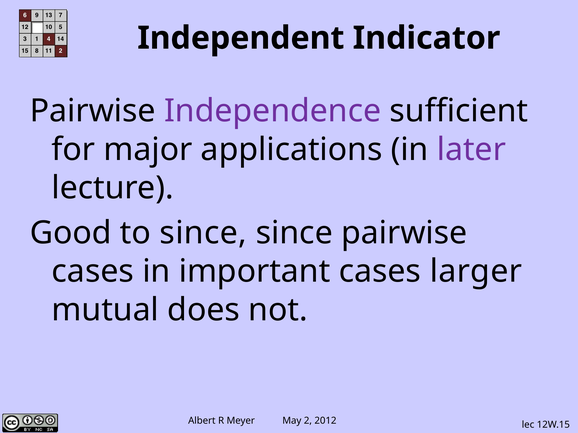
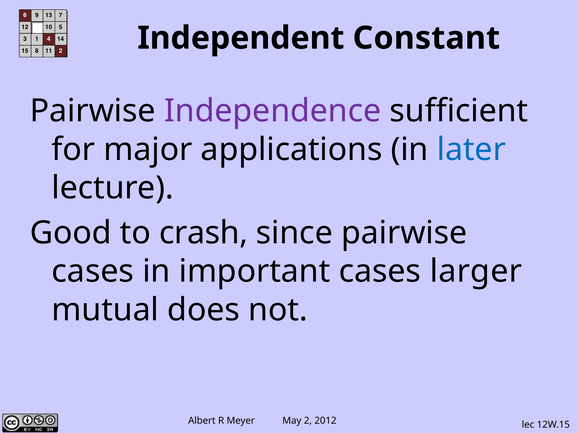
Indicator: Indicator -> Constant (426, 38)
later colour: purple -> blue (471, 150)
to since: since -> crash (204, 233)
